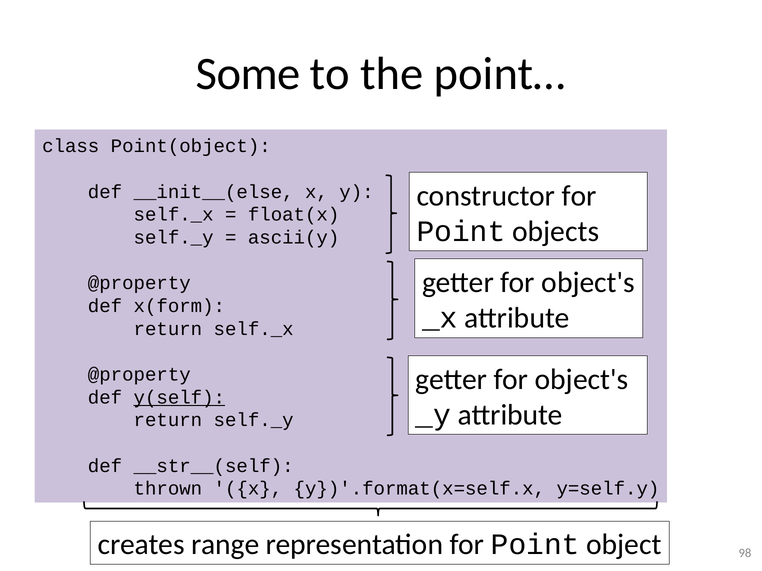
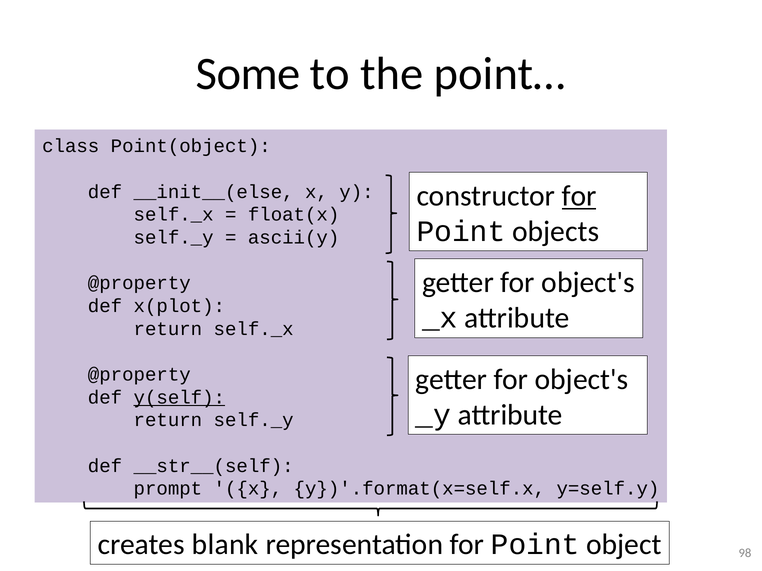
for underline: none -> present (579, 196)
x(form: x(form -> x(plot (179, 306)
thrown: thrown -> prompt (168, 489)
range: range -> blank (225, 545)
